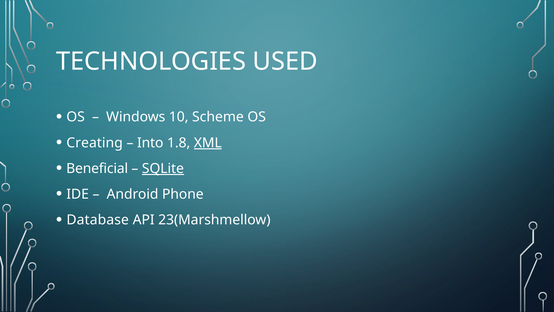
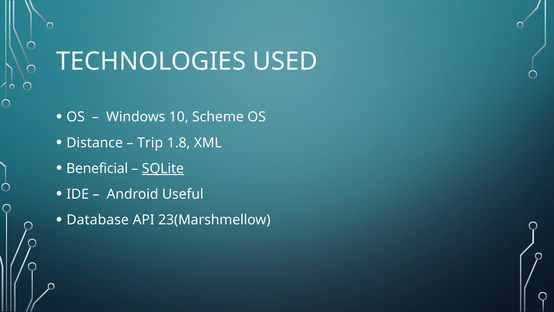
Creating: Creating -> Distance (95, 143)
Into: Into -> Trip (150, 143)
XML underline: present -> none (208, 143)
Phone: Phone -> Useful (183, 194)
